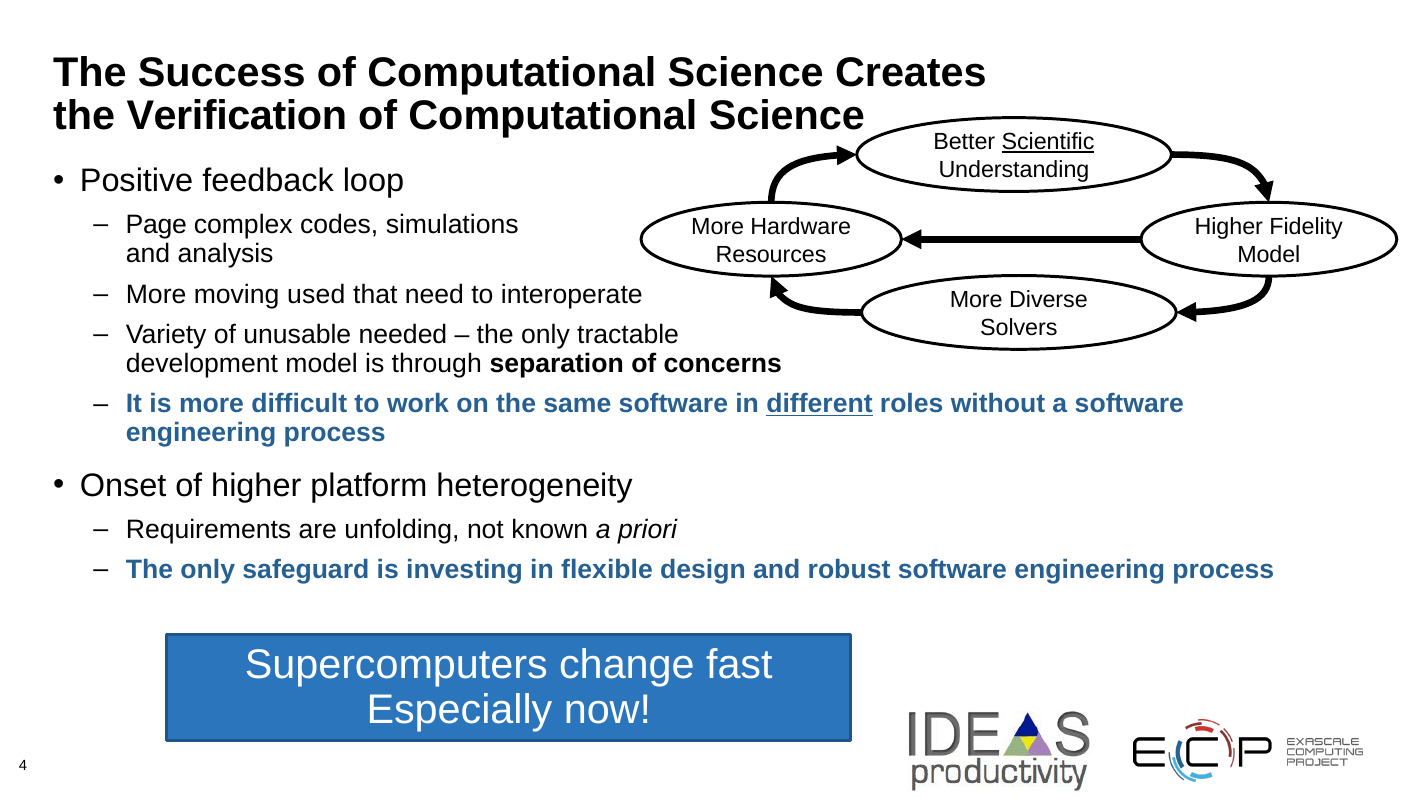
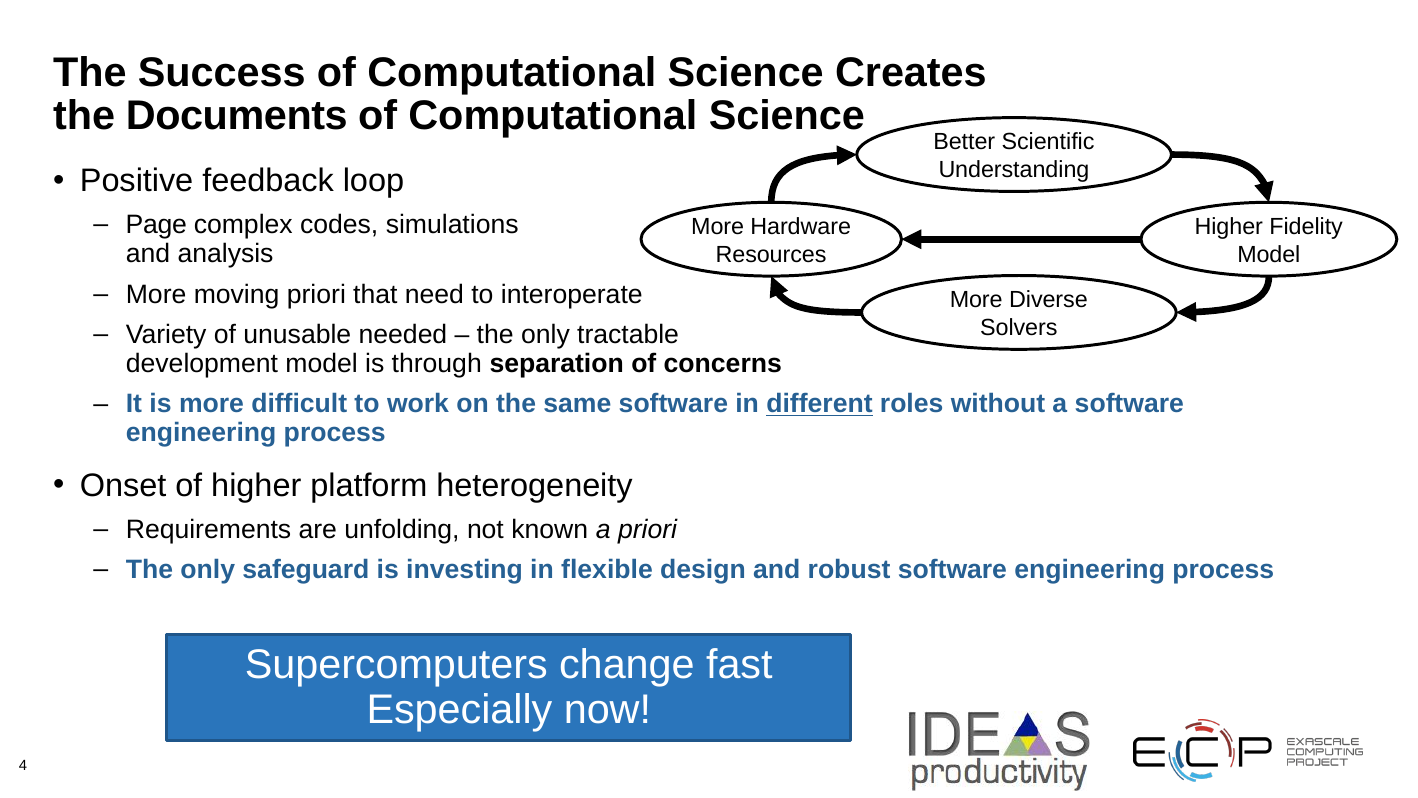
Verification: Verification -> Documents (237, 116)
Scientific underline: present -> none (1048, 142)
moving used: used -> priori (316, 294)
